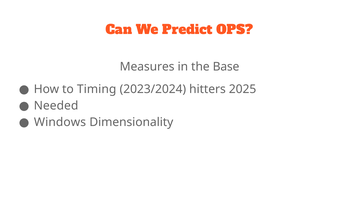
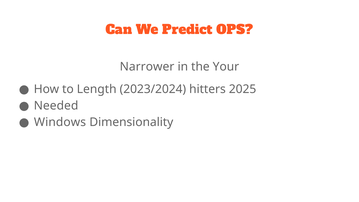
Measures: Measures -> Narrower (147, 67)
Base: Base -> Your (226, 67)
Timing: Timing -> Length (97, 89)
